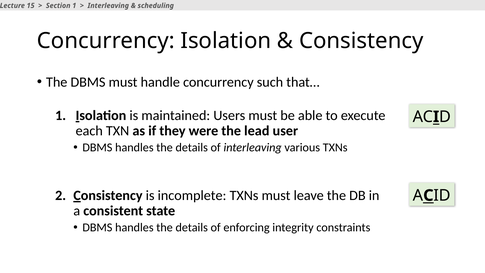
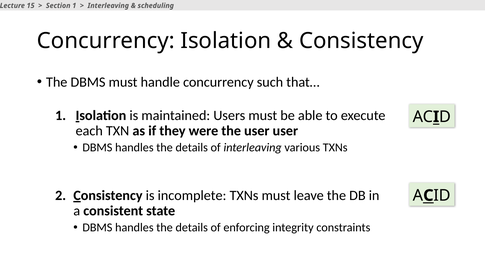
the lead: lead -> user (257, 131)
